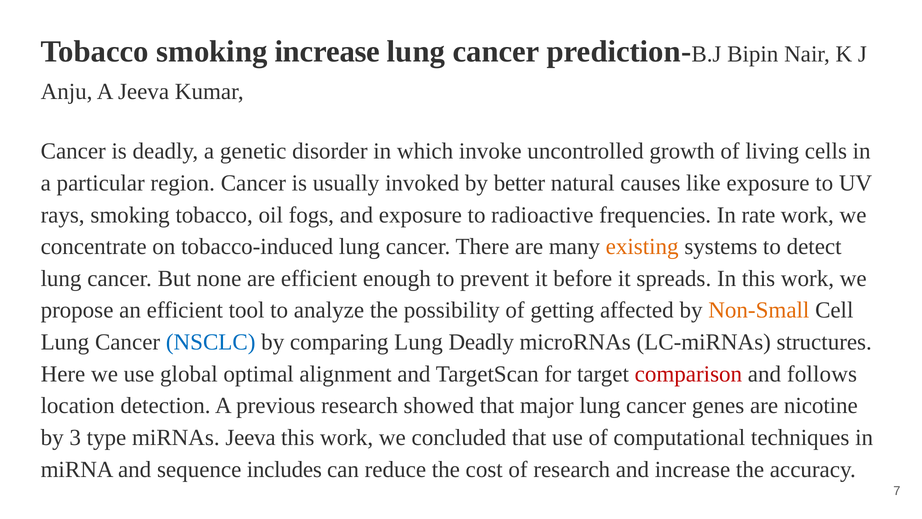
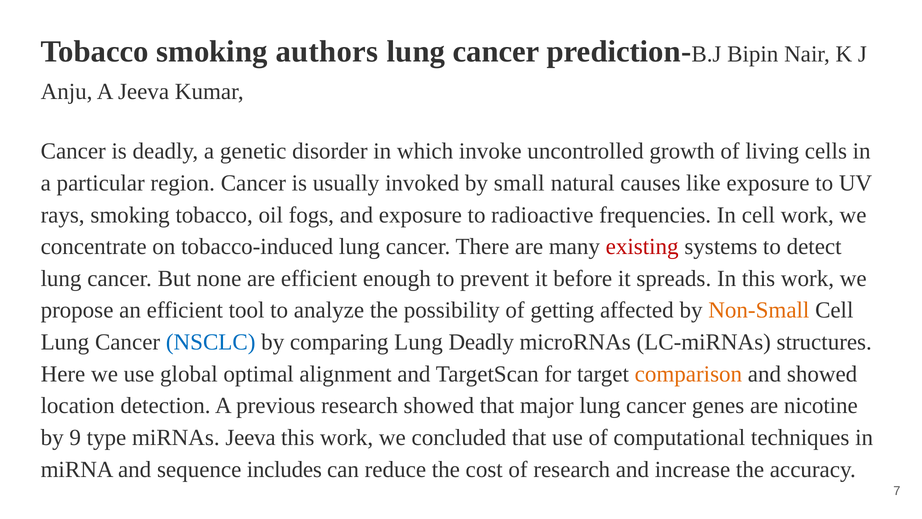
smoking increase: increase -> authors (327, 52)
better: better -> small (519, 183)
In rate: rate -> cell (758, 215)
existing colour: orange -> red (642, 247)
comparison colour: red -> orange (688, 374)
and follows: follows -> showed (822, 374)
3: 3 -> 9 (75, 437)
